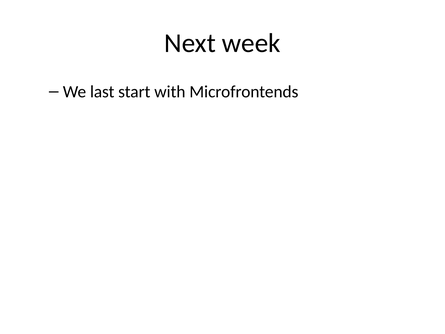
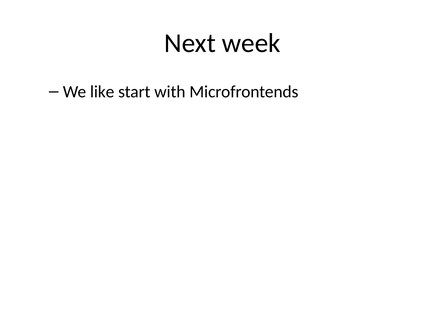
last: last -> like (102, 92)
